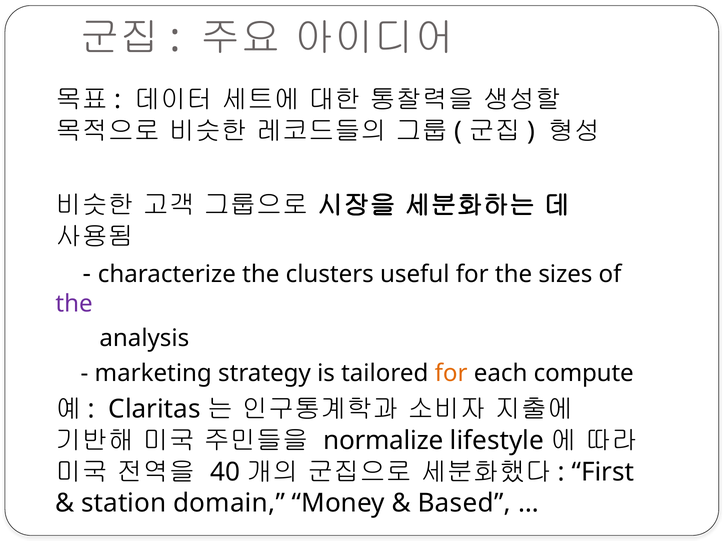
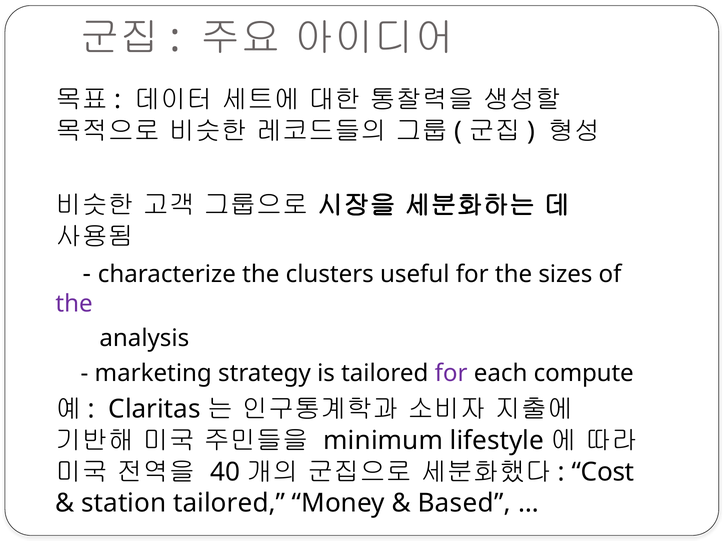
for colour: orange -> purple (451, 373)
normalize: normalize -> minimum (383, 441)
First: First -> Cost (603, 472)
station domain: domain -> tailored (229, 503)
